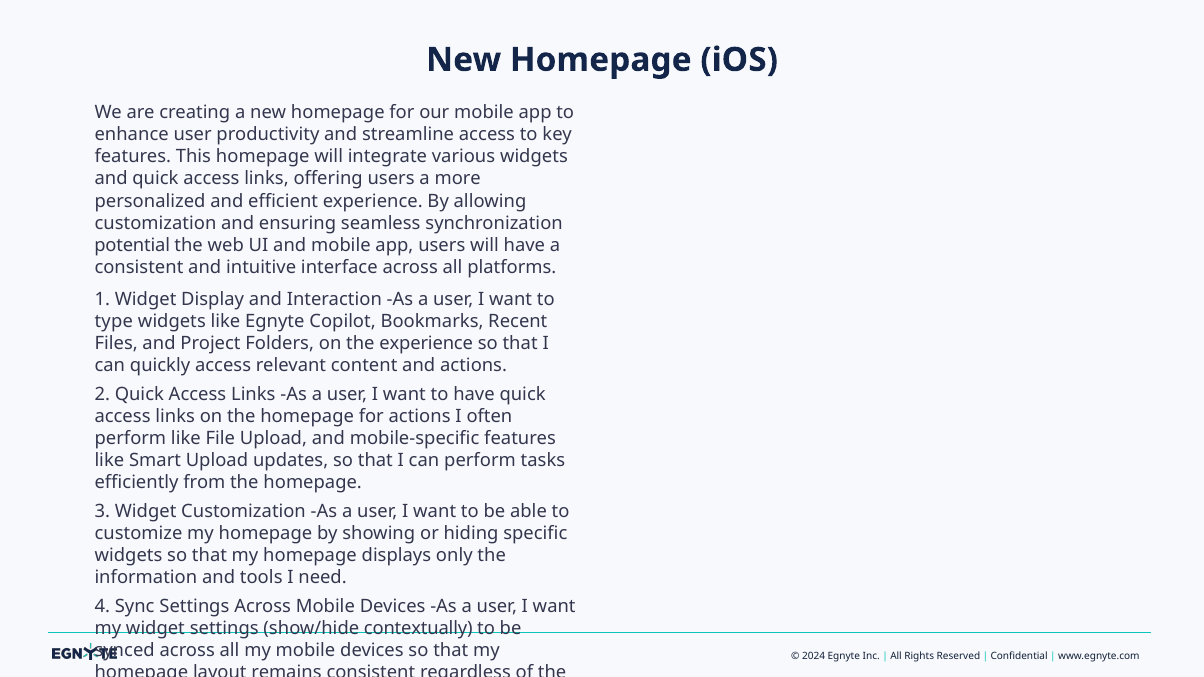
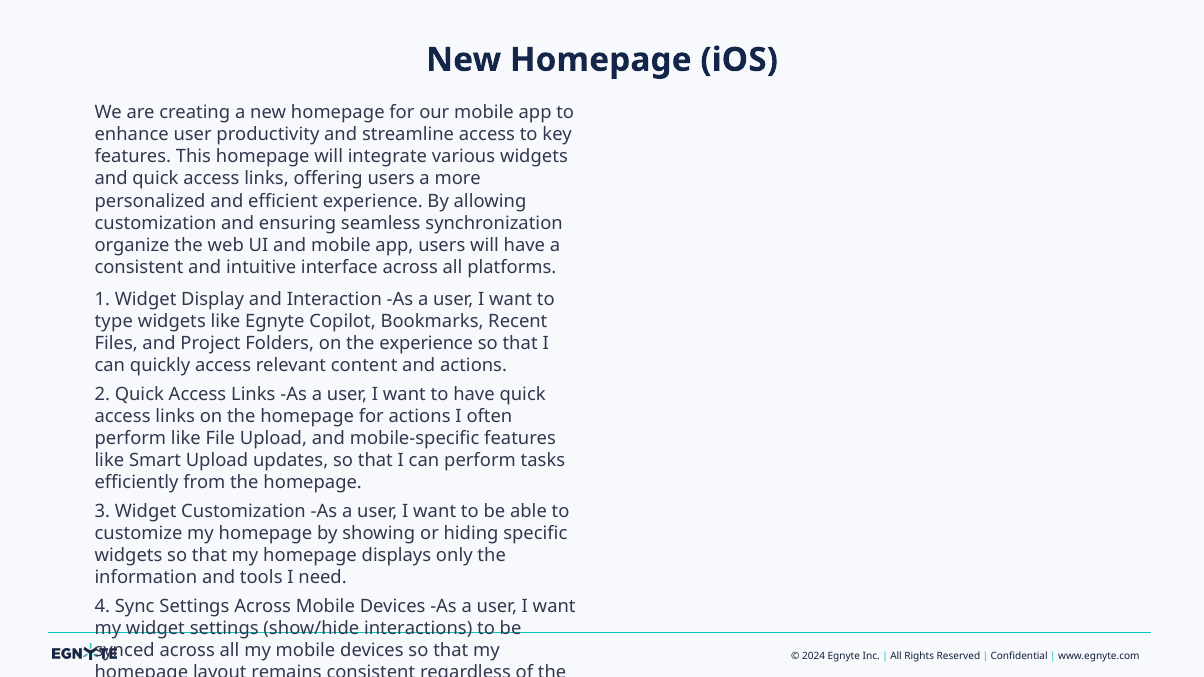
potential: potential -> organize (132, 245)
contextually: contextually -> interactions (418, 629)
